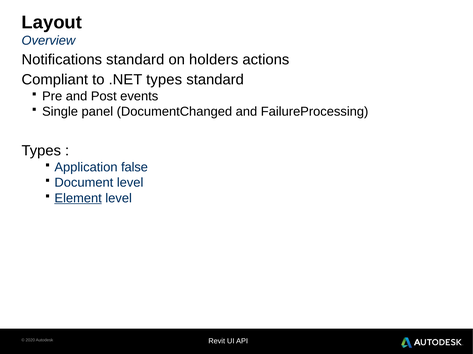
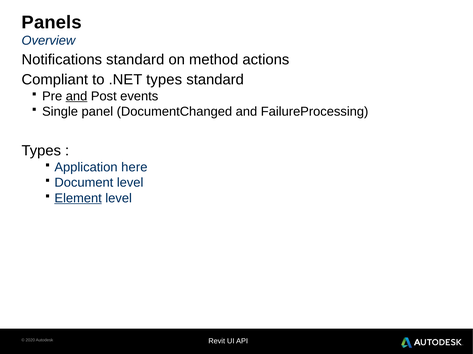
Layout: Layout -> Panels (52, 22)
holders: holders -> method (214, 60)
and underline: none -> present (77, 96)
false: false -> here (134, 167)
